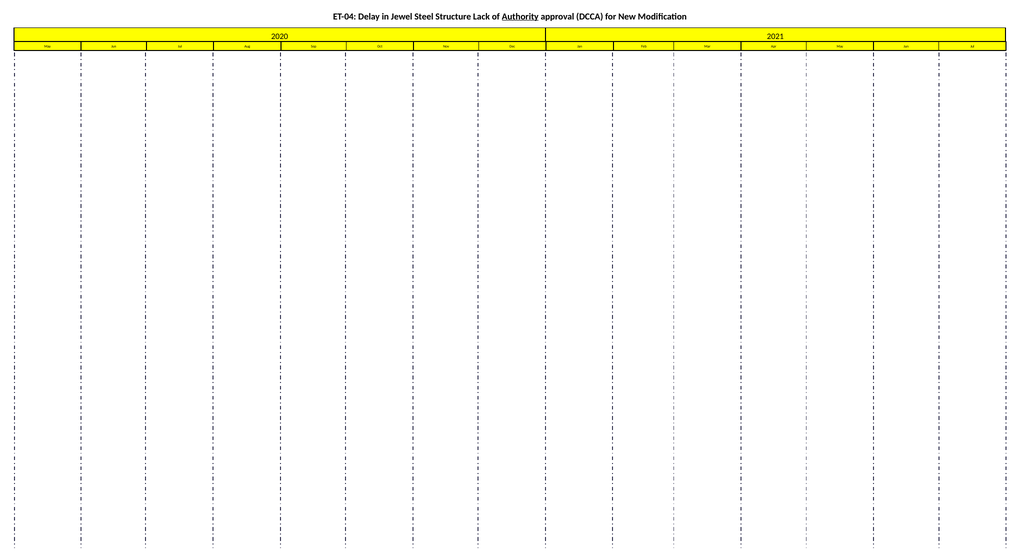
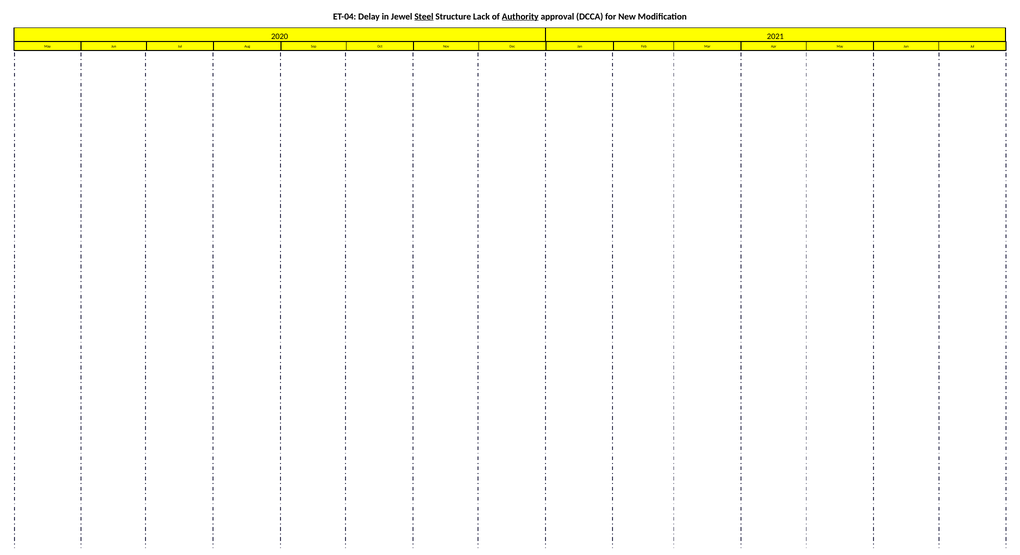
Steel underline: none -> present (424, 16)
